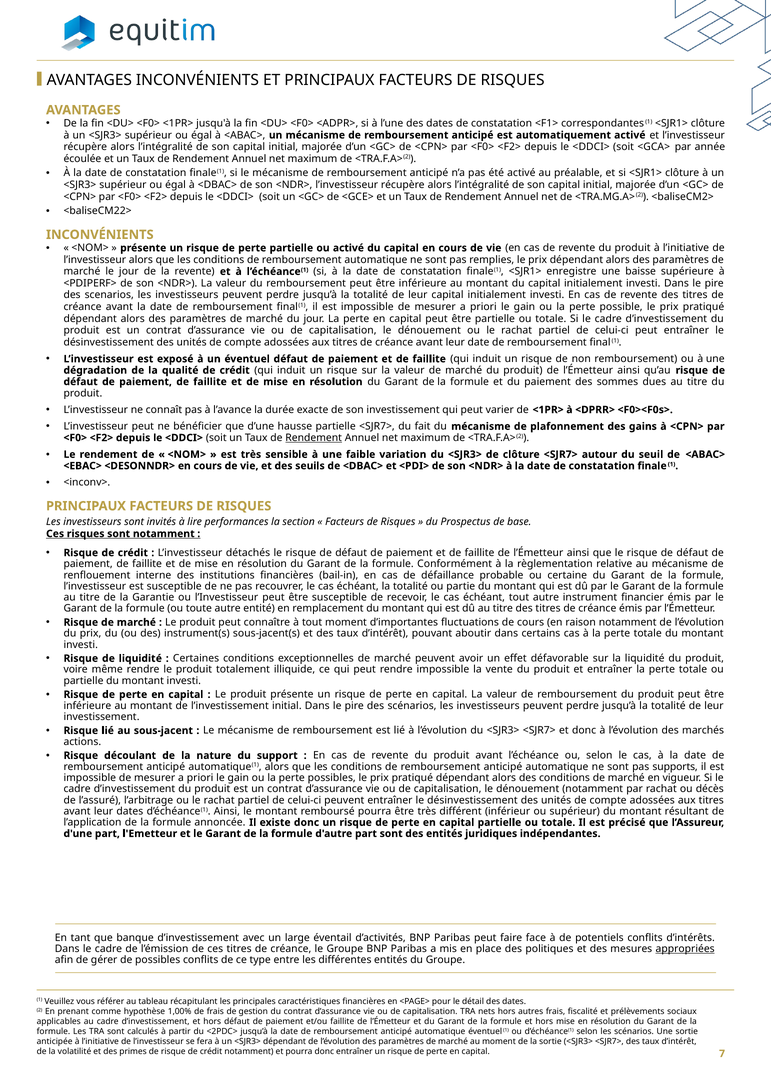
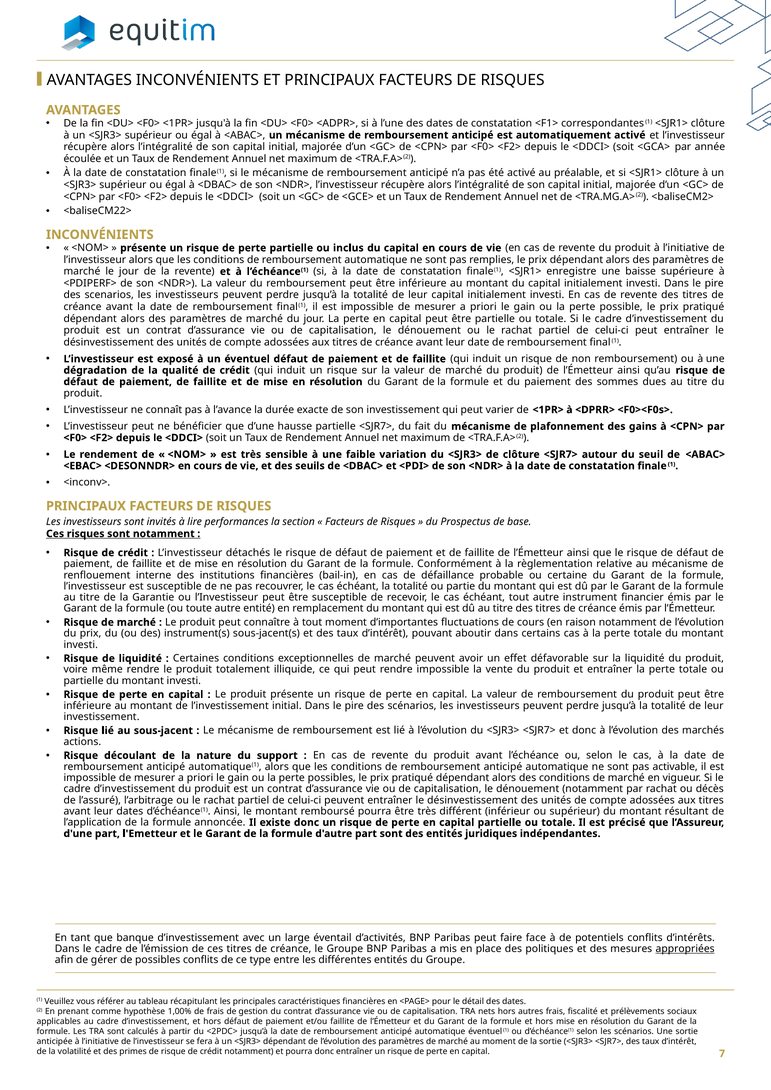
ou activé: activé -> inclus (348, 248)
Rendement underline: present -> none (314, 438)
supports: supports -> activable (675, 767)
